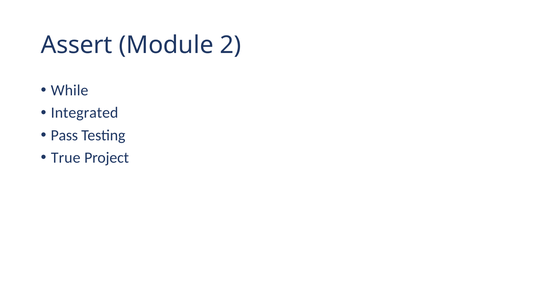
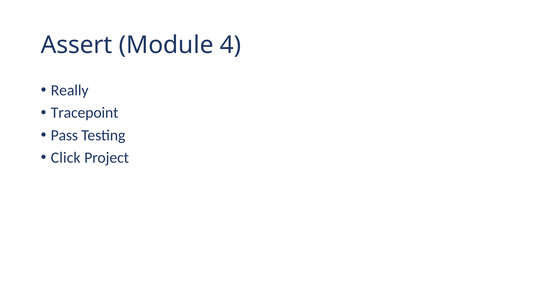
2: 2 -> 4 (231, 45)
While: While -> Really (70, 90)
Integrated: Integrated -> Tracepoint (85, 113)
True: True -> Click (66, 158)
